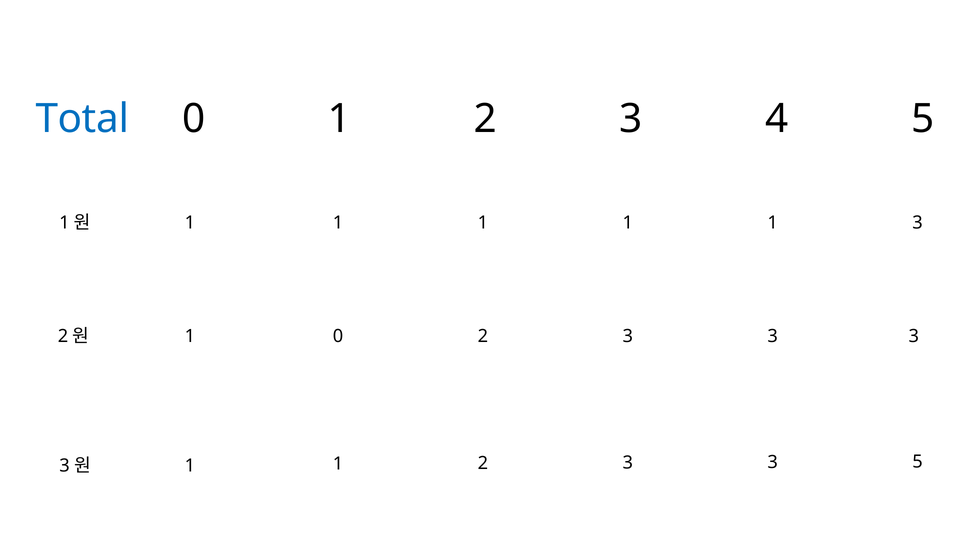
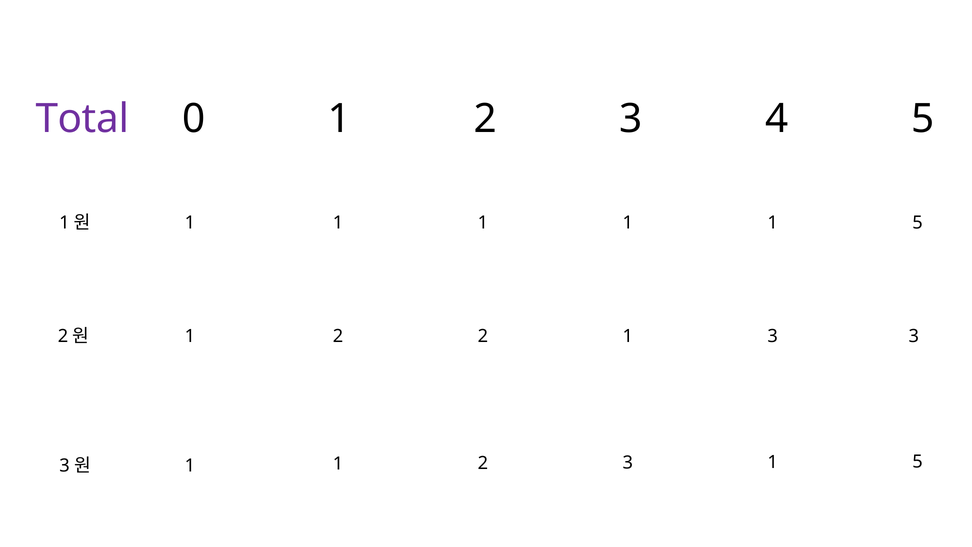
Total colour: blue -> purple (82, 119)
1 1 3: 3 -> 5 (918, 222)
0: 0 -> 2 (338, 336)
3: 3 -> 1 (628, 336)
1 2 3 3: 3 -> 1 (773, 462)
